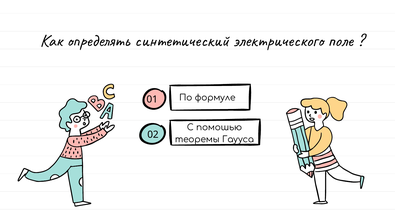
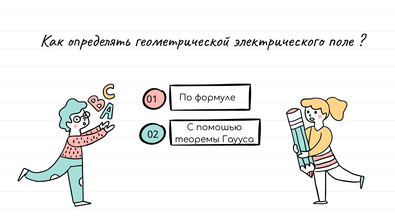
синтетический: синтетический -> геометрической (182, 41)
